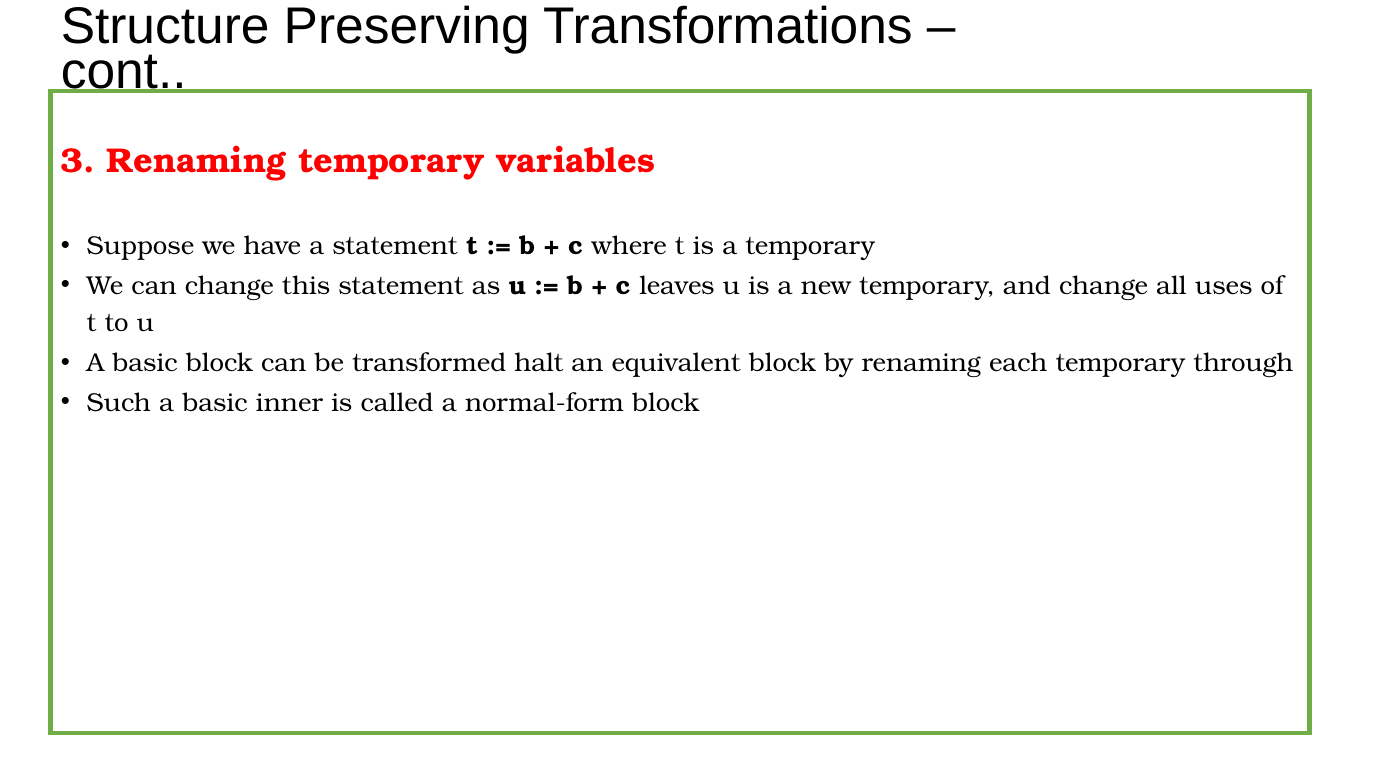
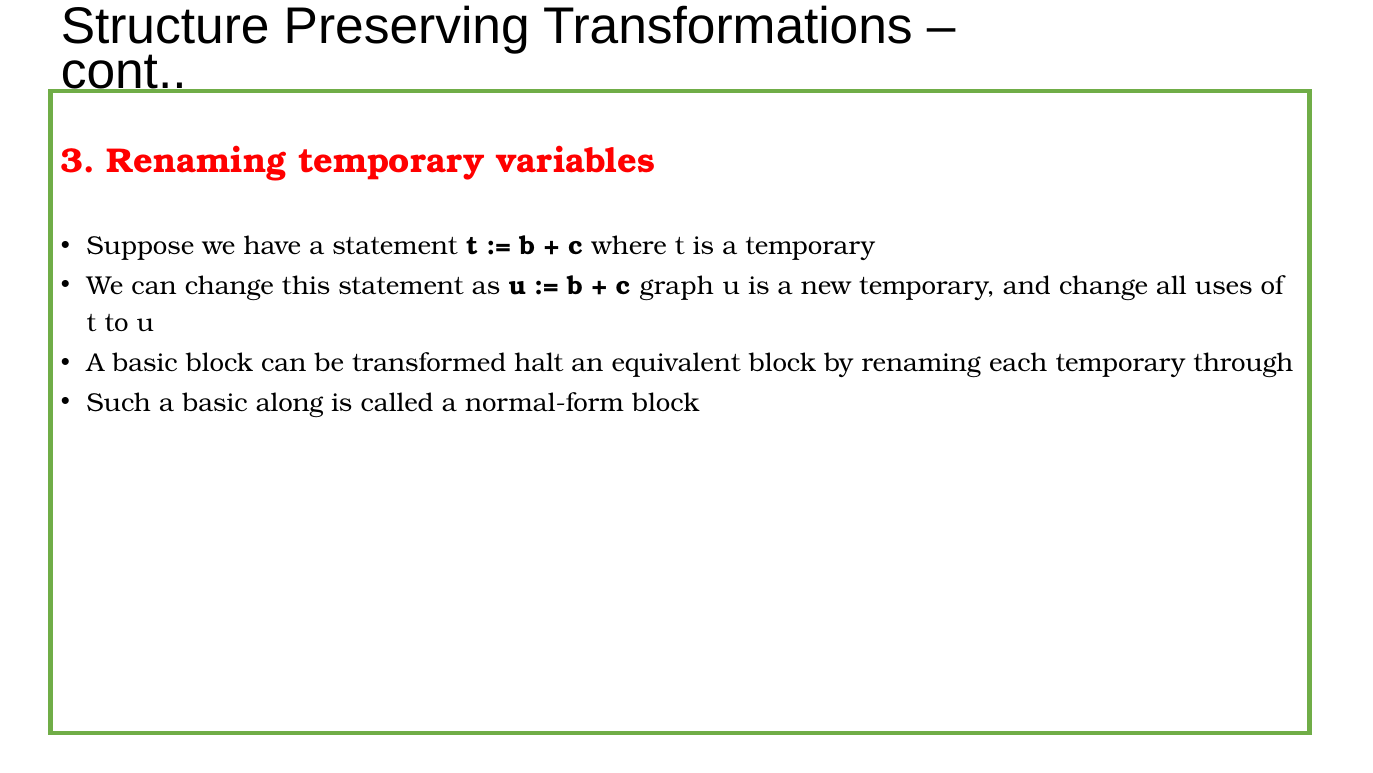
leaves: leaves -> graph (677, 286)
inner: inner -> along (290, 403)
